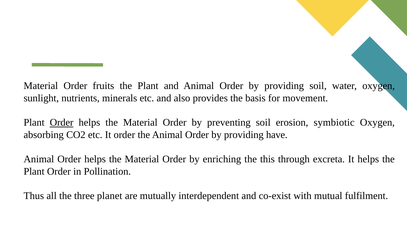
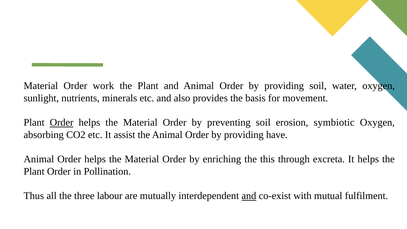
fruits: fruits -> work (103, 86)
It order: order -> assist (124, 135)
planet: planet -> labour (110, 196)
and underline: none -> present (249, 196)
